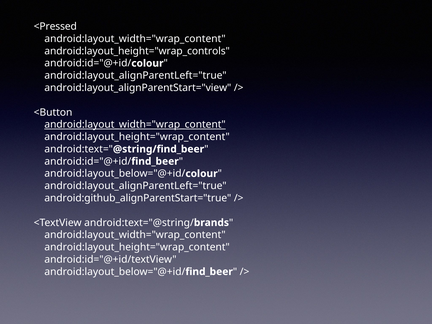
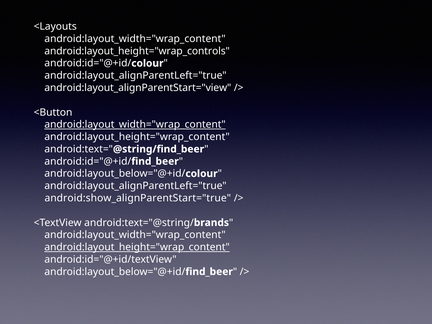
<Pressed: <Pressed -> <Layouts (55, 27)
android:github_alignParentStart="true: android:github_alignParentStart="true -> android:show_alignParentStart="true (138, 198)
android:layout_height="wrap_content underline: none -> present (137, 247)
